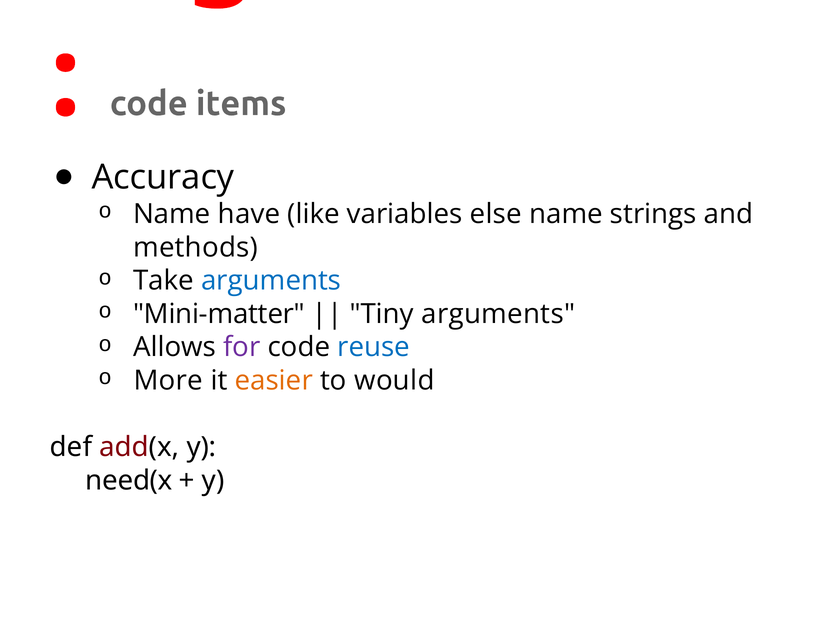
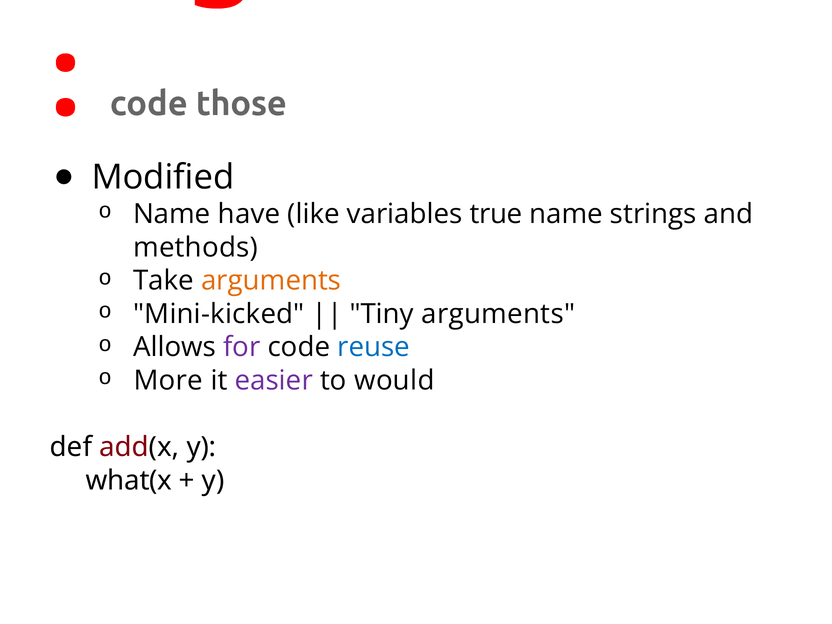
items: items -> those (241, 104)
Accuracy: Accuracy -> Modified (163, 177)
else: else -> true (496, 214)
arguments colour: blue -> orange (271, 281)
Mini-matter: Mini-matter -> Mini-kicked (219, 314)
easier colour: orange -> purple (274, 381)
need(x: need(x -> what(x (129, 480)
